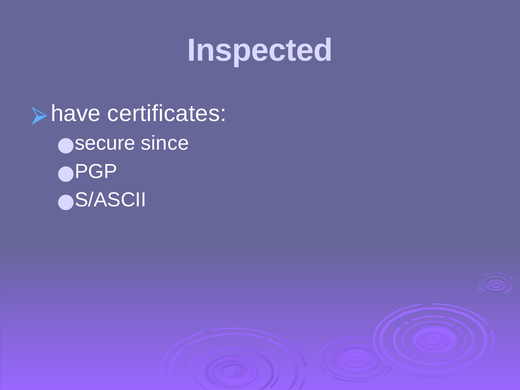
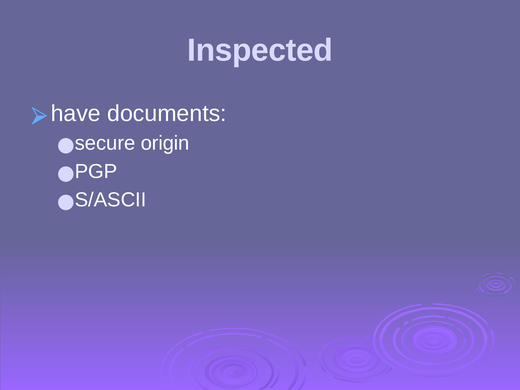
certificates: certificates -> documents (167, 113)
since: since -> origin (165, 143)
